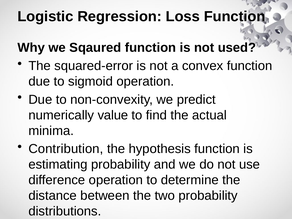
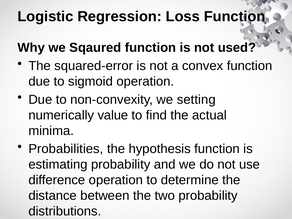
predict: predict -> setting (196, 100)
Contribution: Contribution -> Probabilities (66, 149)
